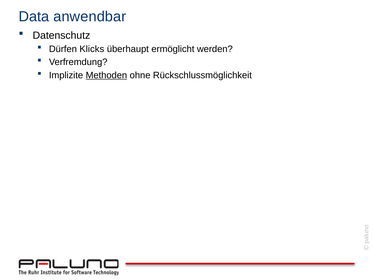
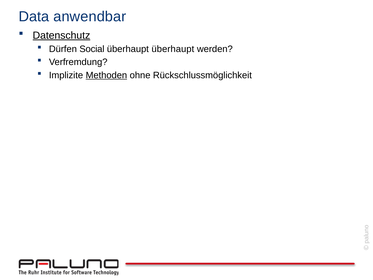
Datenschutz underline: none -> present (61, 35)
Klicks: Klicks -> Social (92, 49)
überhaupt ermöglicht: ermöglicht -> überhaupt (173, 49)
